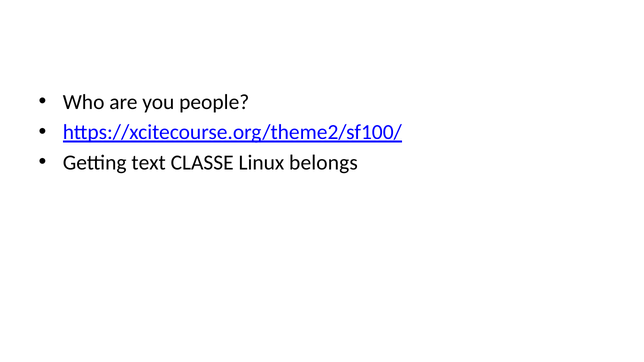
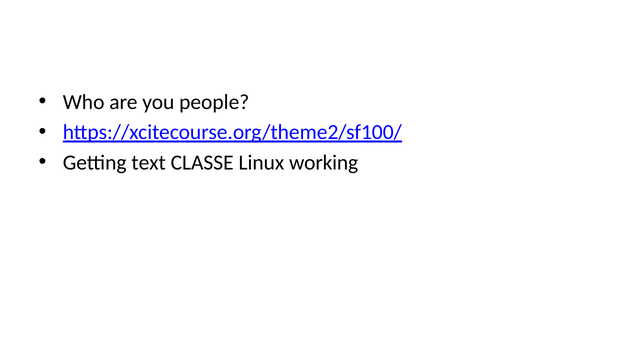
belongs: belongs -> working (324, 163)
